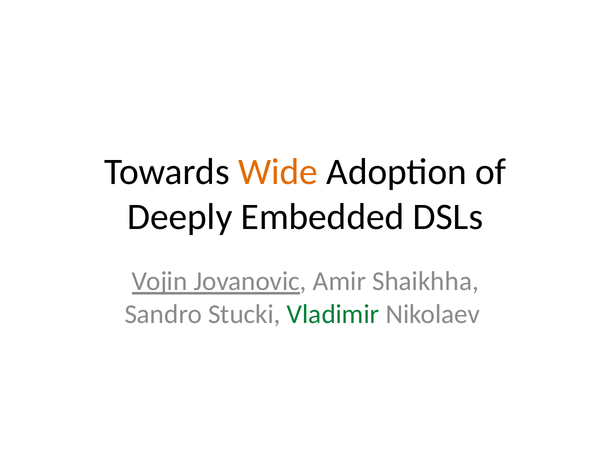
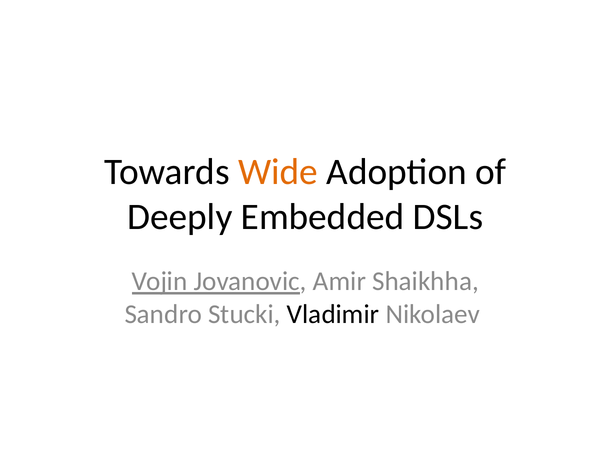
Vladimir colour: green -> black (333, 314)
